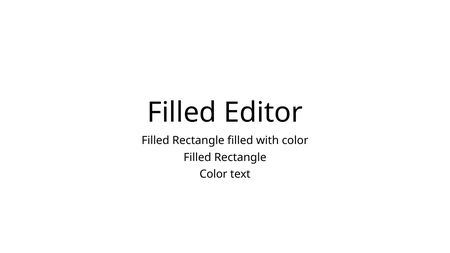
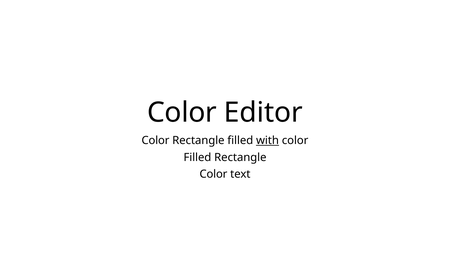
Filled: Filled -> Color (182, 112)
Filled: Filled -> Color (156, 141)
with underline: none -> present (268, 141)
